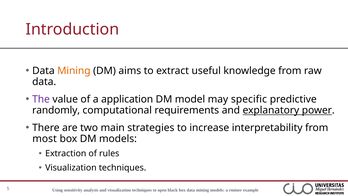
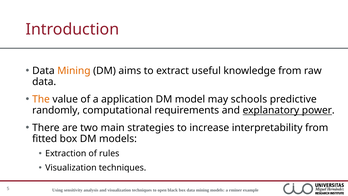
The colour: purple -> orange (41, 99)
specific: specific -> schools (249, 99)
most: most -> fitted (45, 139)
